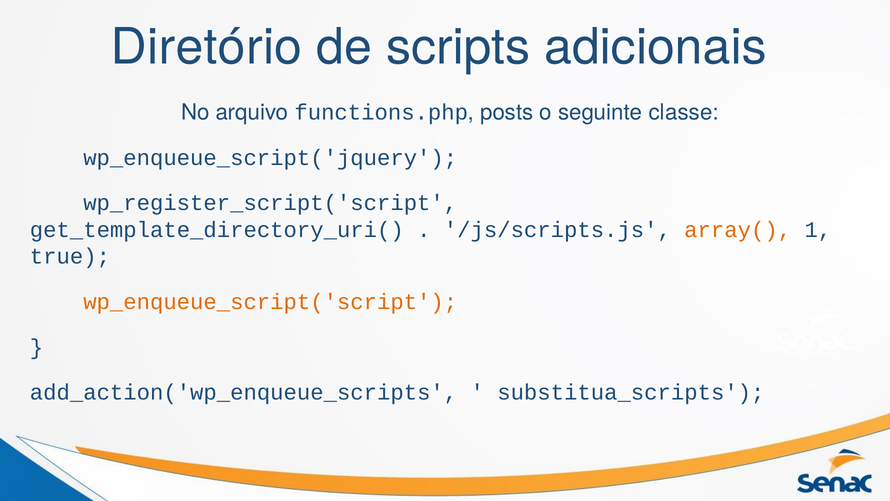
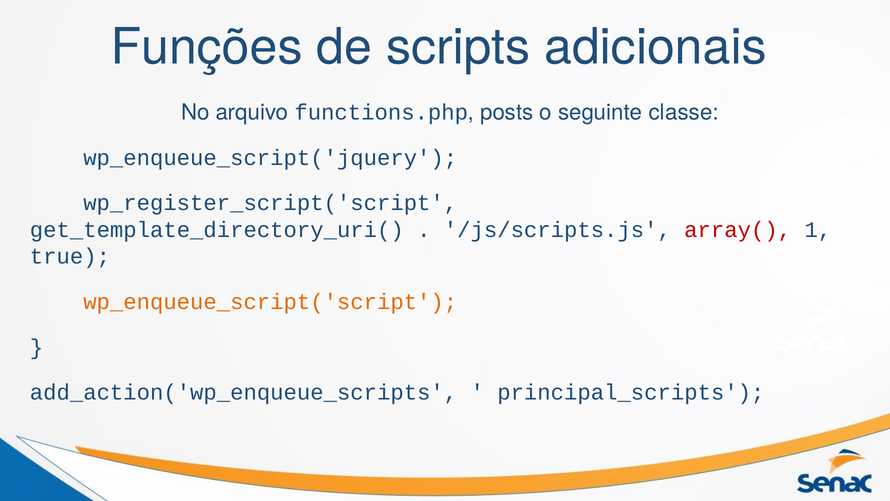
Diretório: Diretório -> Funções (207, 47)
array( colour: orange -> red (738, 230)
substitua_scripts: substitua_scripts -> principal_scripts (631, 392)
